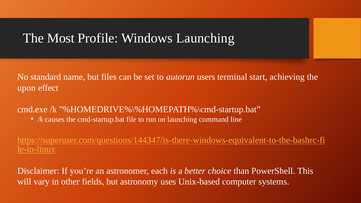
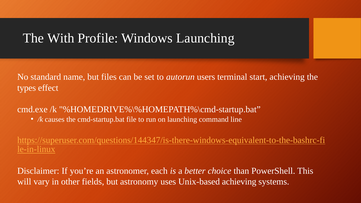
Most: Most -> With (61, 38)
upon: upon -> types (27, 88)
Unix-based computer: computer -> achieving (239, 182)
